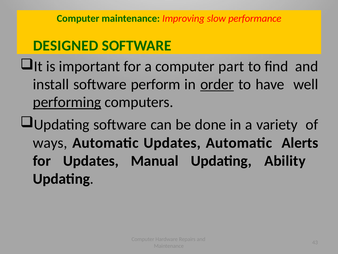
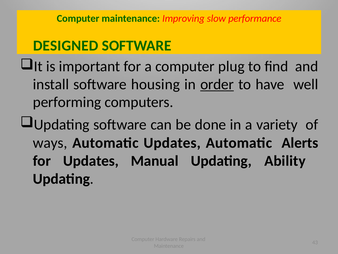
part: part -> plug (231, 66)
perform: perform -> housing (156, 84)
performing underline: present -> none (67, 102)
